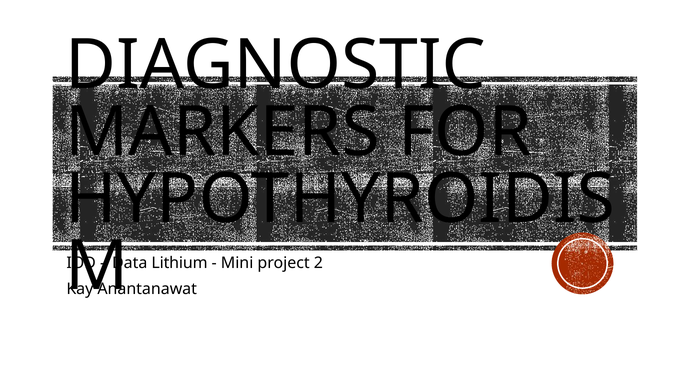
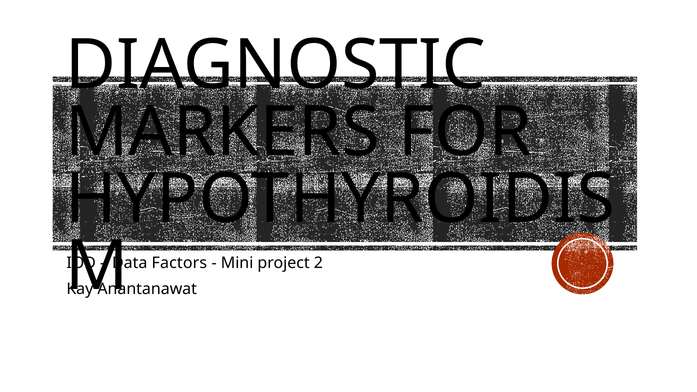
Lithium: Lithium -> Factors (179, 263)
